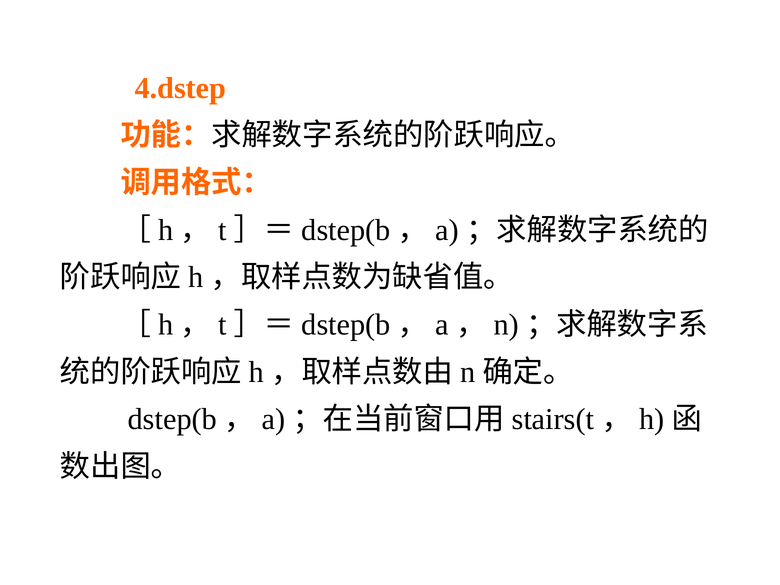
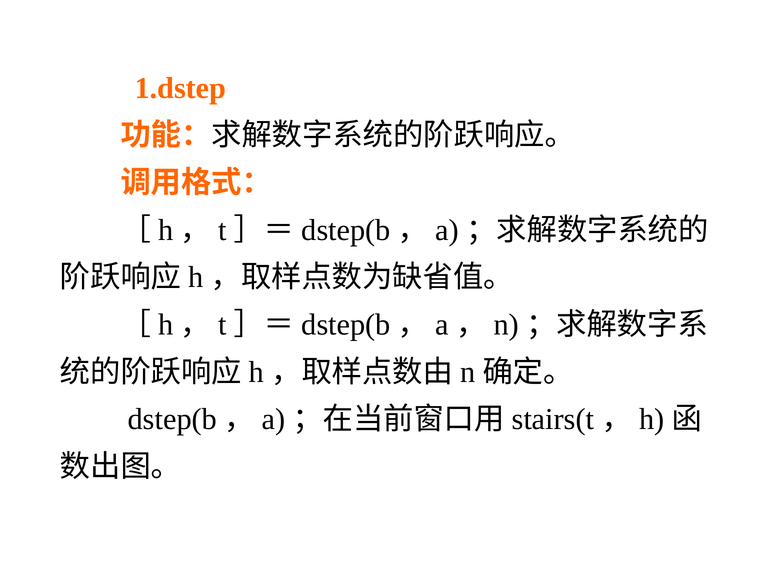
4.dstep: 4.dstep -> 1.dstep (180, 88)
